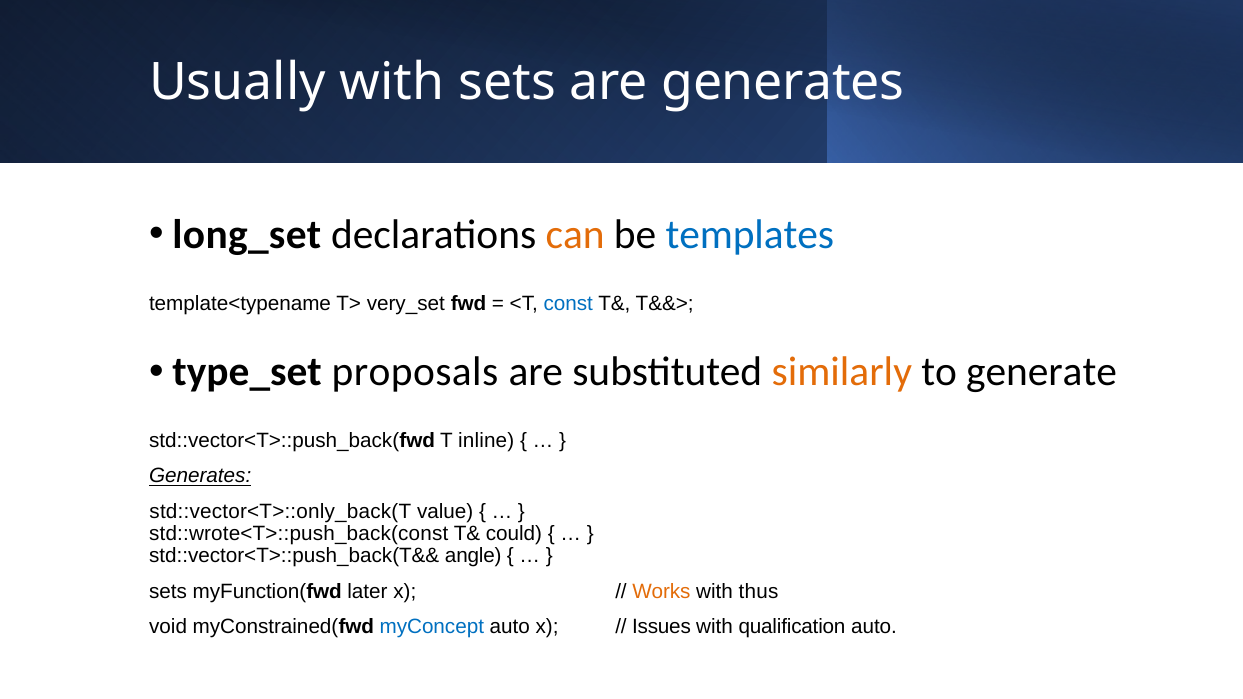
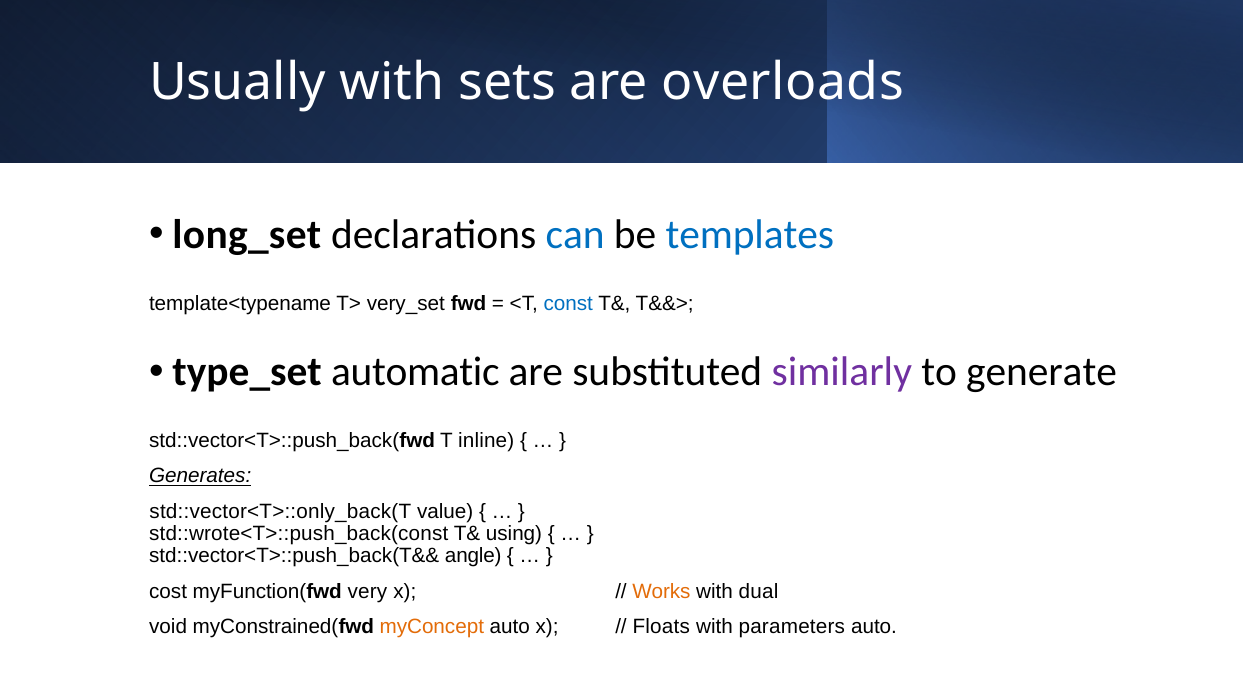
are generates: generates -> overloads (783, 82)
can colour: orange -> blue (575, 234)
proposals: proposals -> automatic (415, 372)
similarly colour: orange -> purple (842, 372)
could: could -> using (514, 534)
sets: sets -> cost (168, 591)
later: later -> very (367, 591)
thus: thus -> dual (759, 591)
myConcept colour: blue -> orange (432, 627)
Issues: Issues -> Floats (661, 627)
qualification: qualification -> parameters (792, 627)
